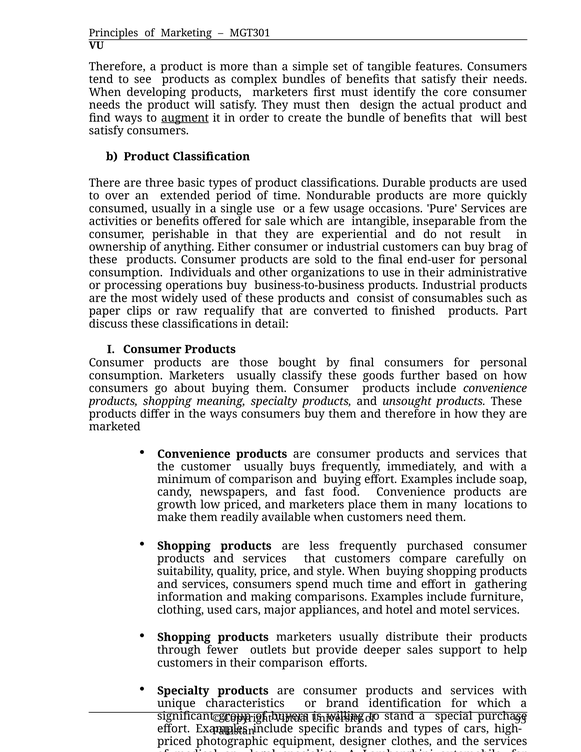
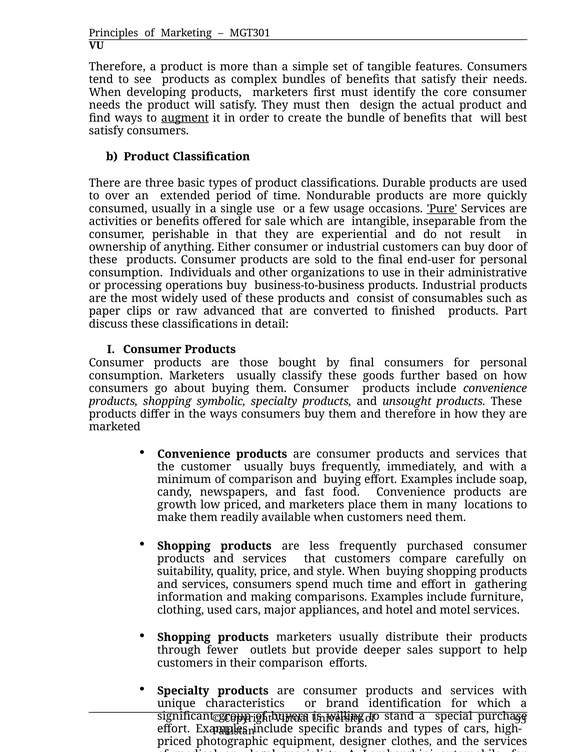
Pure underline: none -> present (442, 209)
brag: brag -> door (501, 247)
requalify: requalify -> advanced (229, 311)
meaning: meaning -> symbolic (221, 401)
